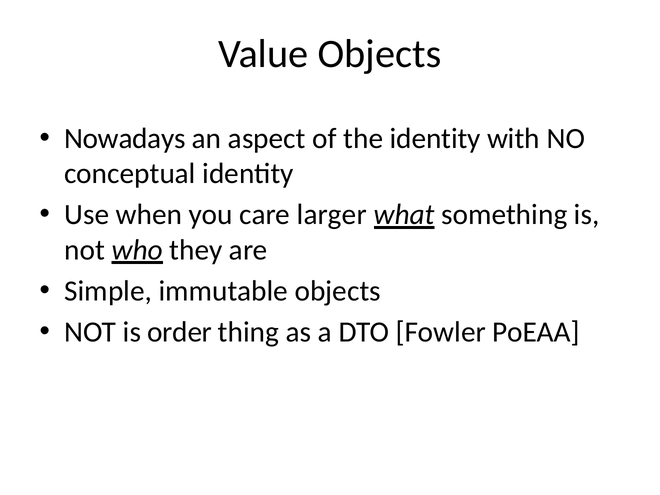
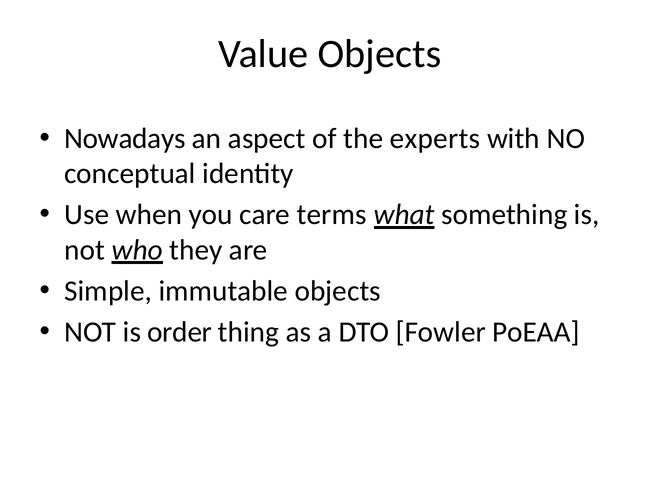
the identity: identity -> experts (435, 138)
larger: larger -> terms (332, 215)
